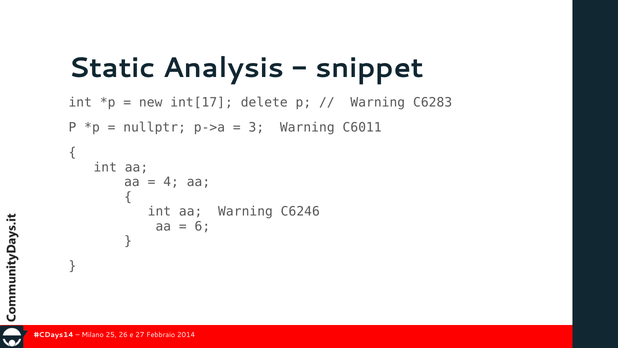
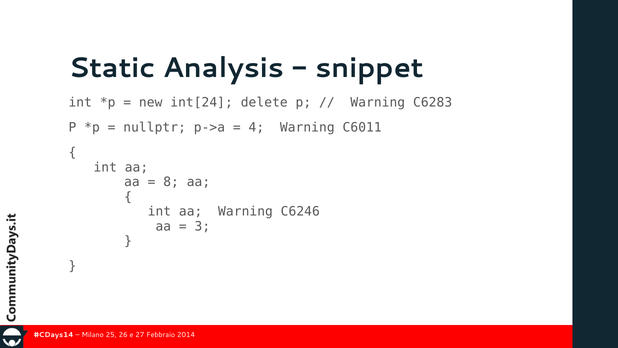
int[17: int[17 -> int[24 (202, 103)
3: 3 -> 4 (256, 128)
4: 4 -> 8 (171, 182)
6: 6 -> 3 (202, 226)
